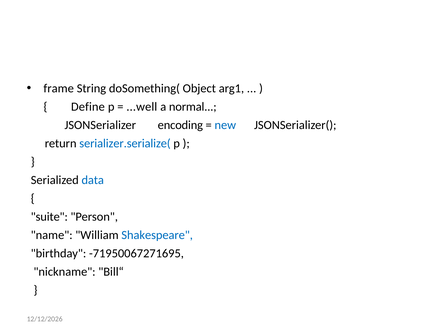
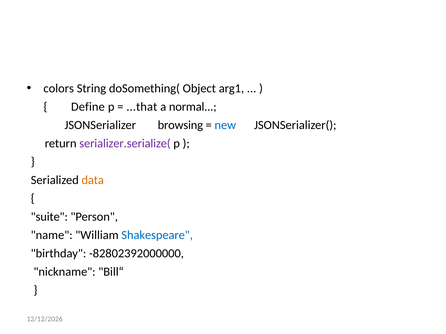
frame: frame -> colors (59, 89)
...well: ...well -> ...that (142, 107)
encoding: encoding -> browsing (180, 125)
serializer.serialize( colour: blue -> purple (125, 144)
data colour: blue -> orange (93, 180)
-71950067271695: -71950067271695 -> -82802392000000 (136, 254)
